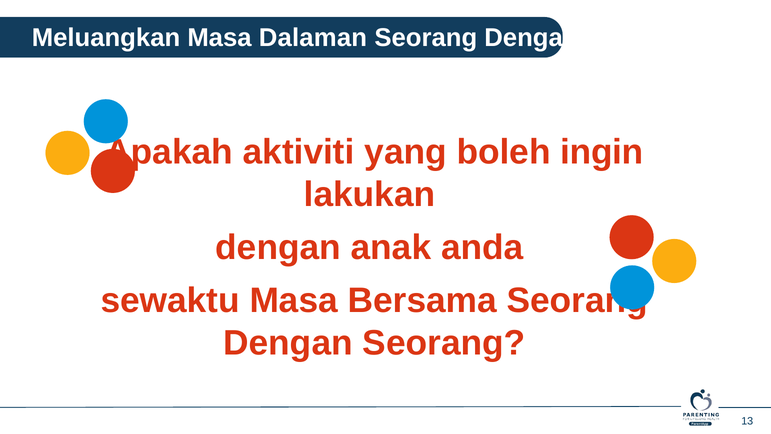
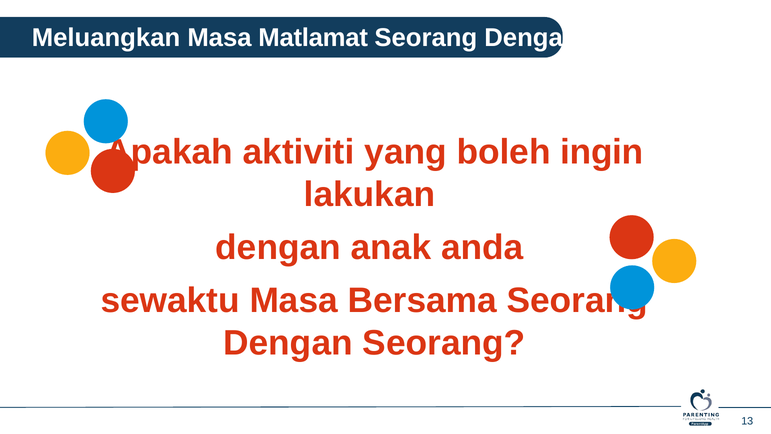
Dalaman: Dalaman -> Matlamat (313, 38)
